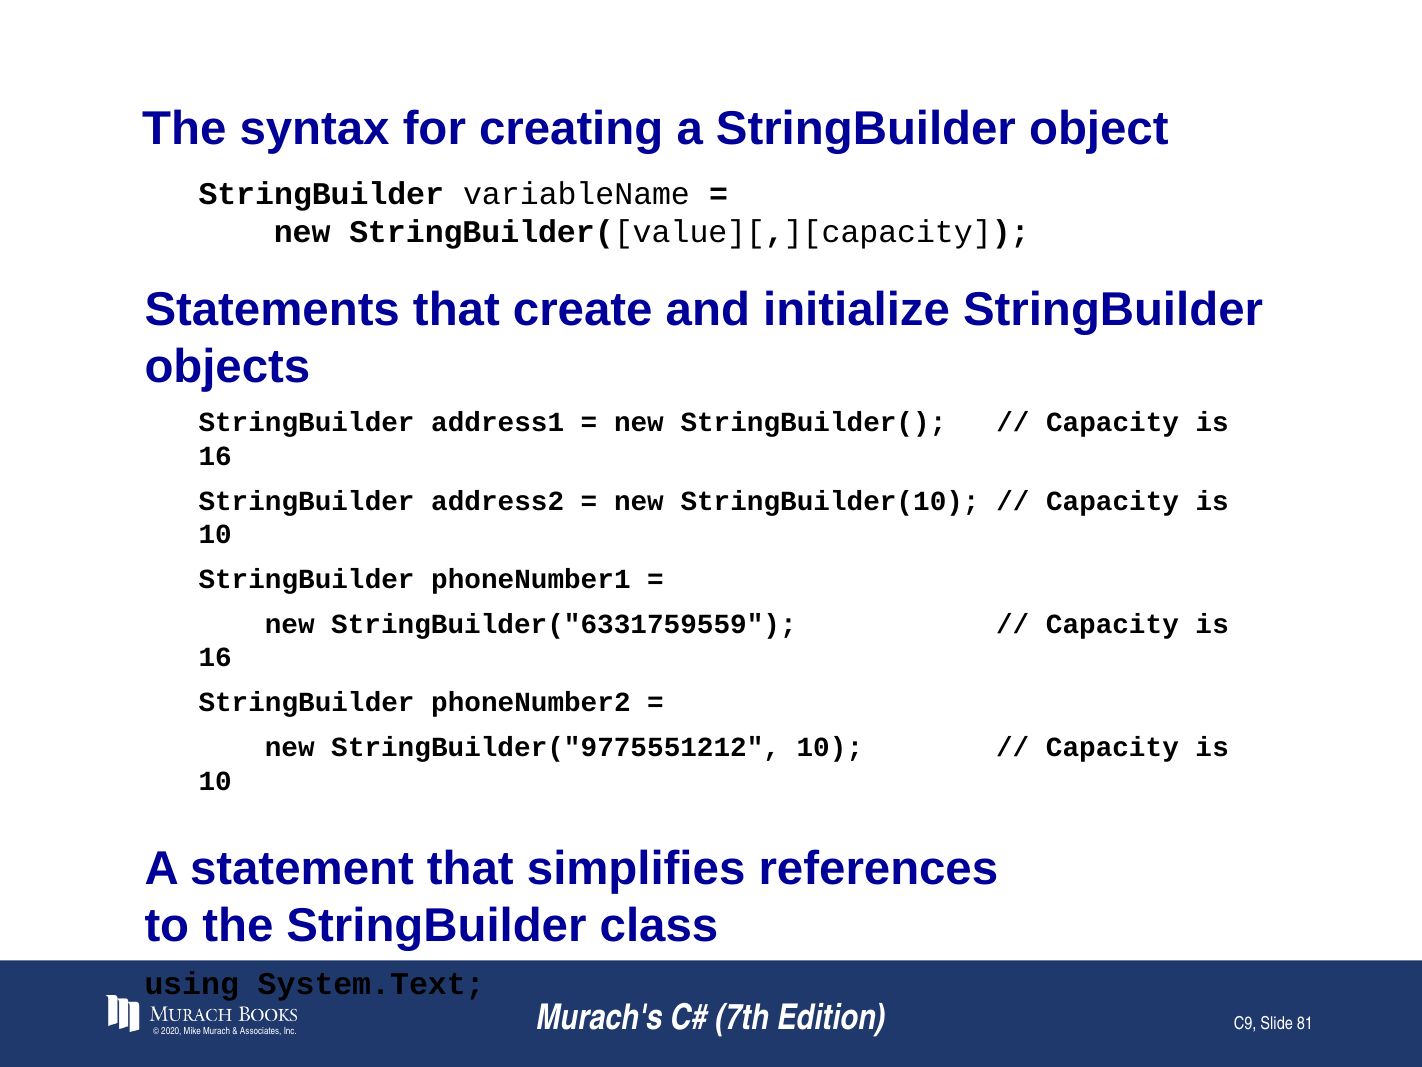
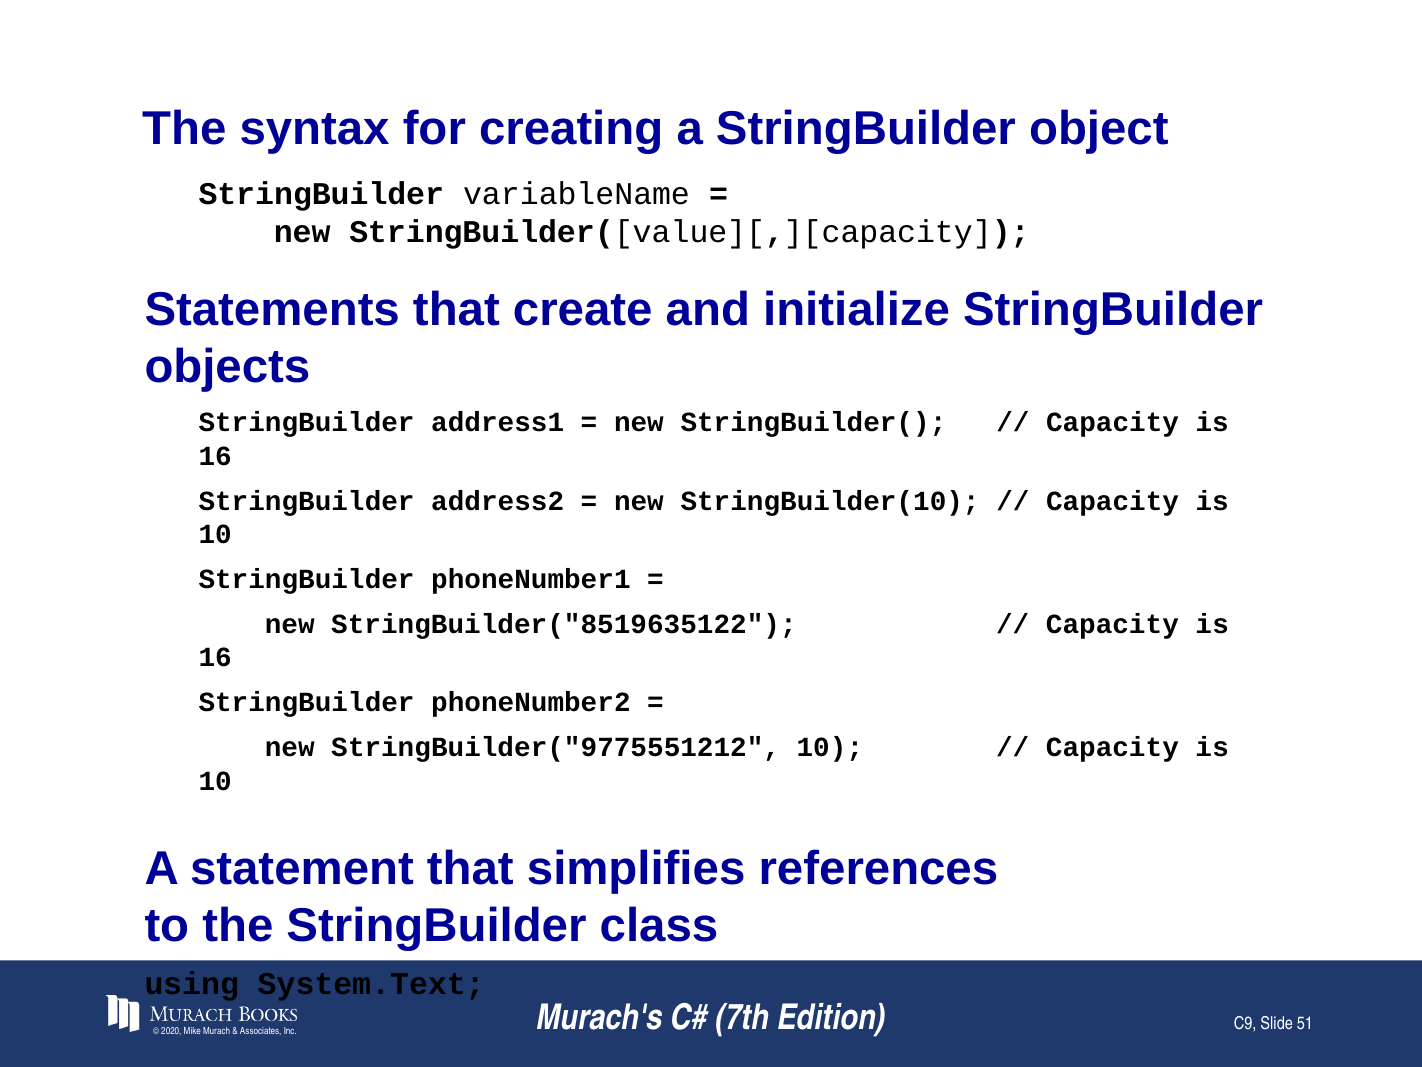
StringBuilder("6331759559: StringBuilder("6331759559 -> StringBuilder("8519635122 (564, 624)
81: 81 -> 51 (1305, 1023)
